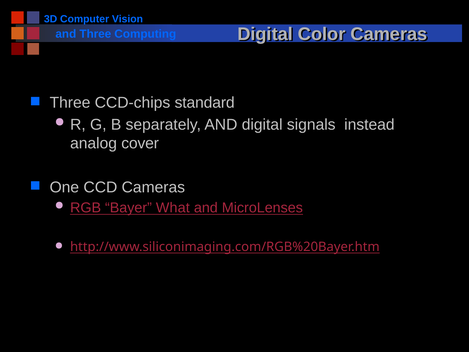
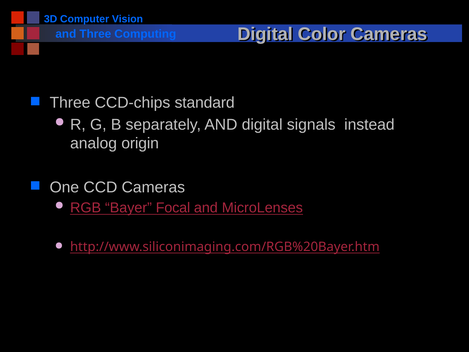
cover: cover -> origin (140, 143)
What: What -> Focal (173, 208)
